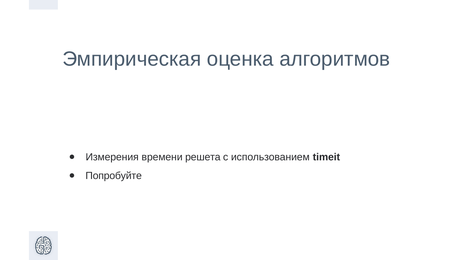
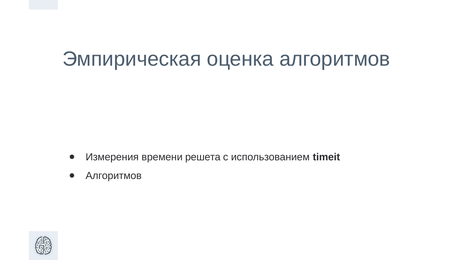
Попробуйте: Попробуйте -> Алгоритмов (114, 176)
